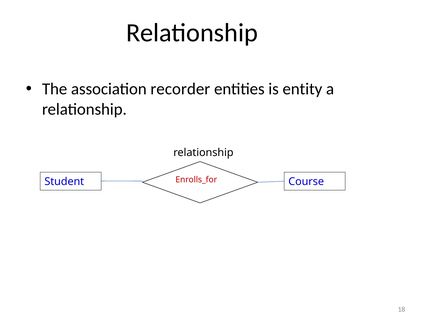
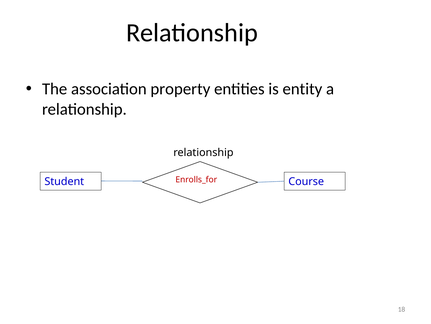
recorder: recorder -> property (180, 89)
